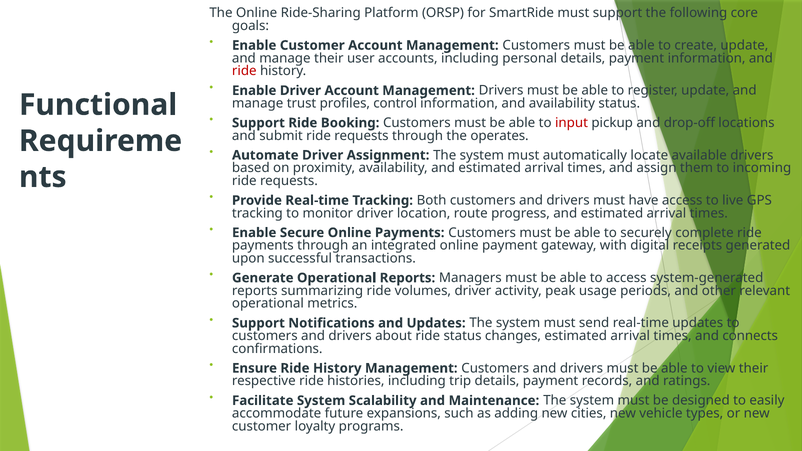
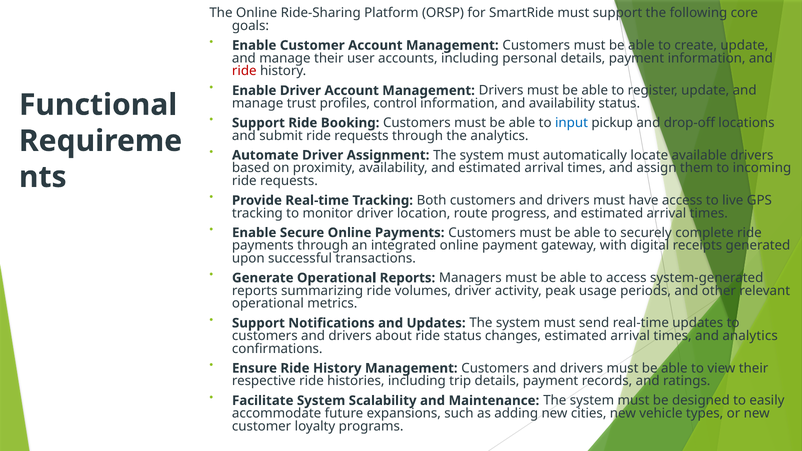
input colour: red -> blue (572, 123)
the operates: operates -> analytics (500, 136)
and connects: connects -> analytics (750, 336)
